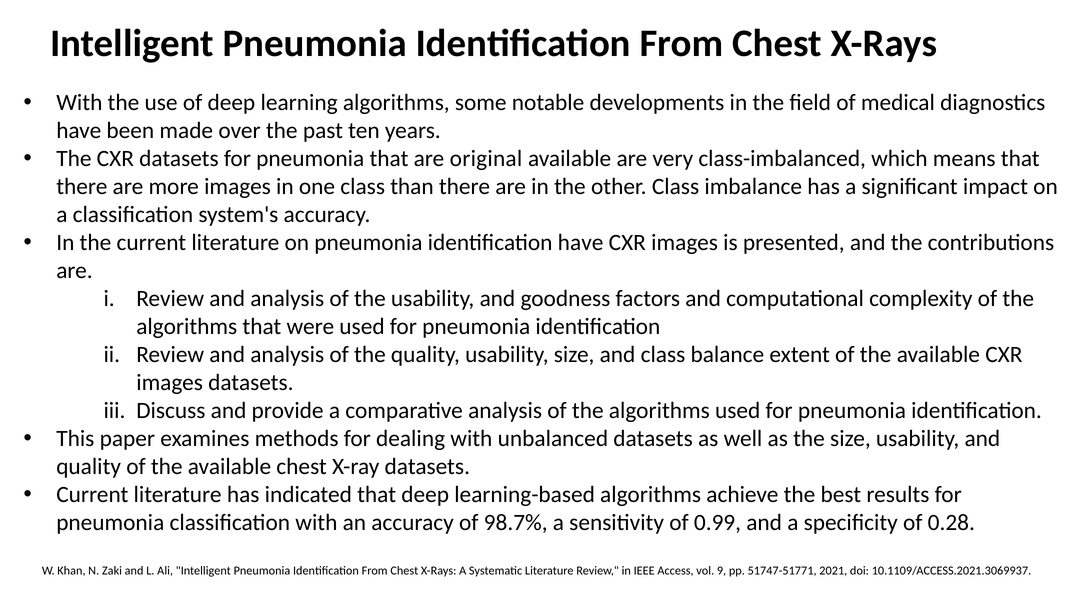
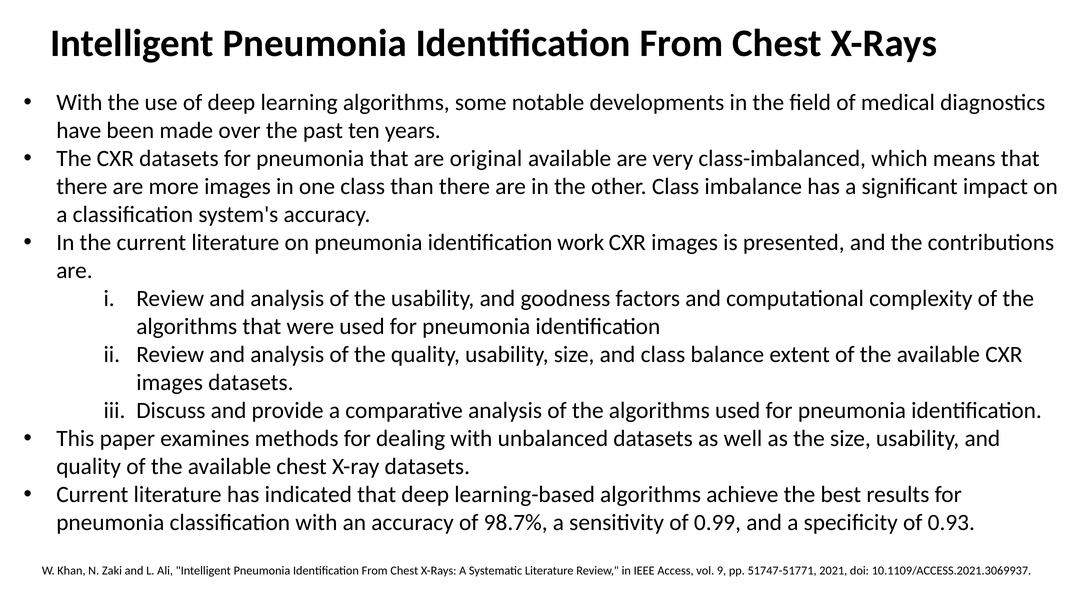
identification have: have -> work (581, 243)
0.28: 0.28 -> 0.93 (951, 523)
